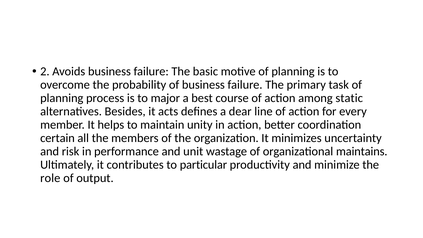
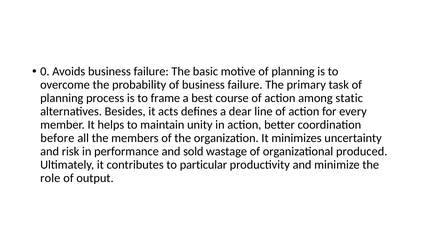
2: 2 -> 0 (45, 72)
major: major -> frame (165, 98)
certain: certain -> before (57, 138)
unit: unit -> sold (193, 151)
maintains: maintains -> produced (362, 151)
